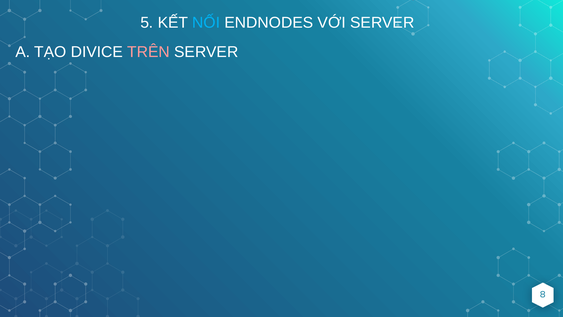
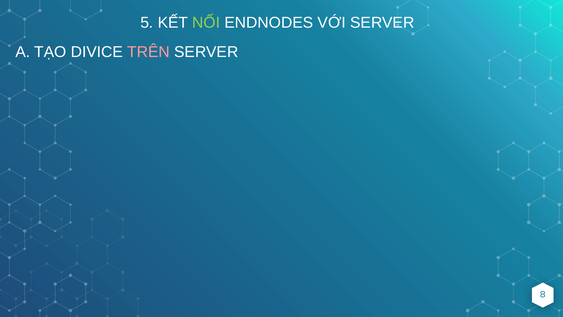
NỐI colour: light blue -> light green (206, 23)
